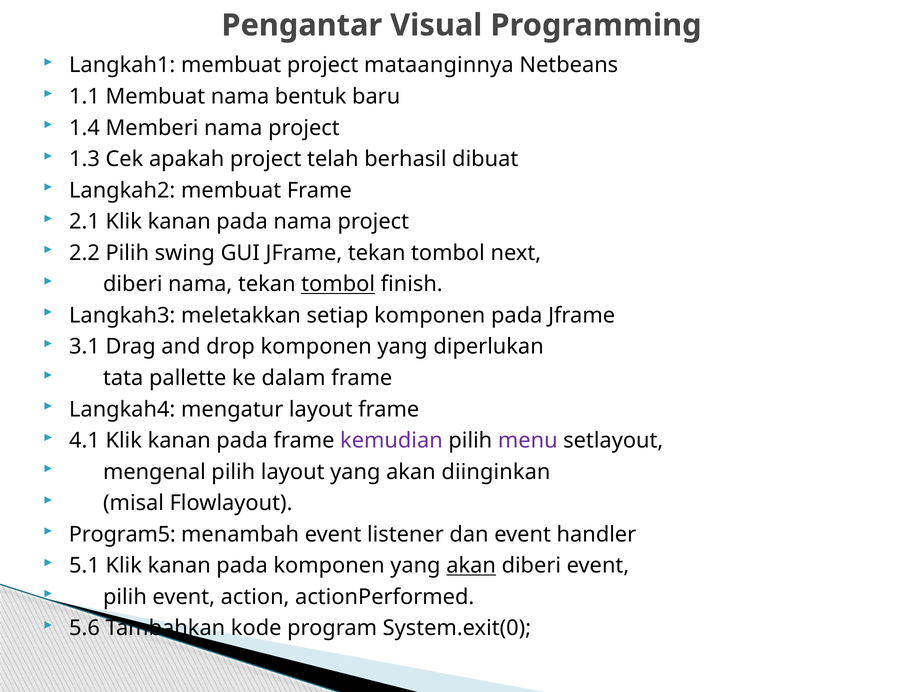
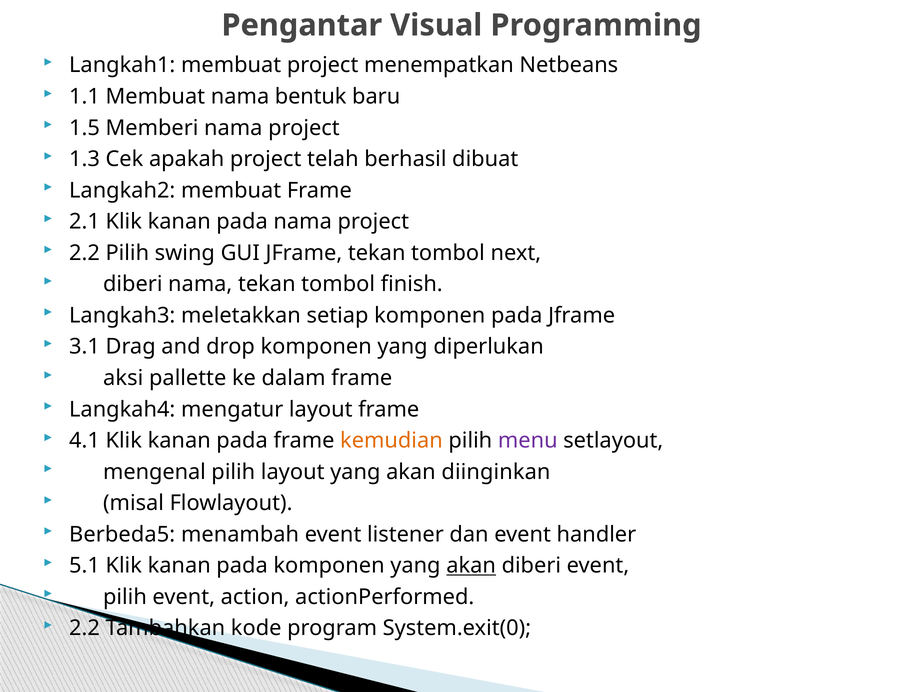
mataanginnya: mataanginnya -> menempatkan (439, 65)
1.4: 1.4 -> 1.5 (84, 128)
tombol underline: present -> none (338, 284)
tata: tata -> aksi (123, 378)
kemudian colour: purple -> orange (391, 441)
Program5: Program5 -> Berbeda5 (122, 535)
5.6: 5.6 -> 2.2 (84, 628)
